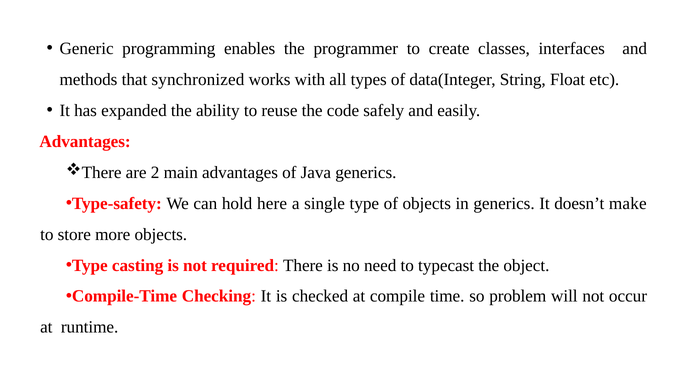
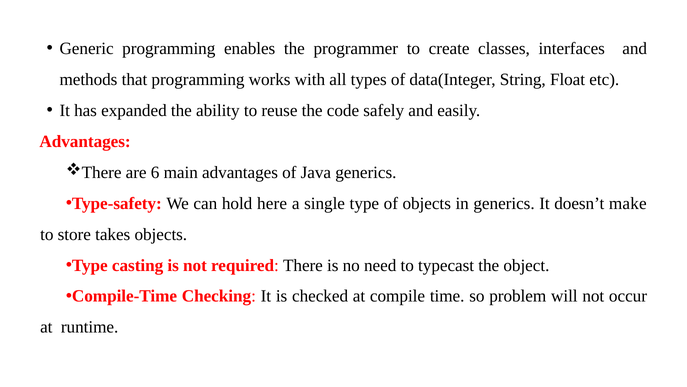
that synchronized: synchronized -> programming (198, 79)
2: 2 -> 6 (155, 172)
more: more -> takes (113, 234)
